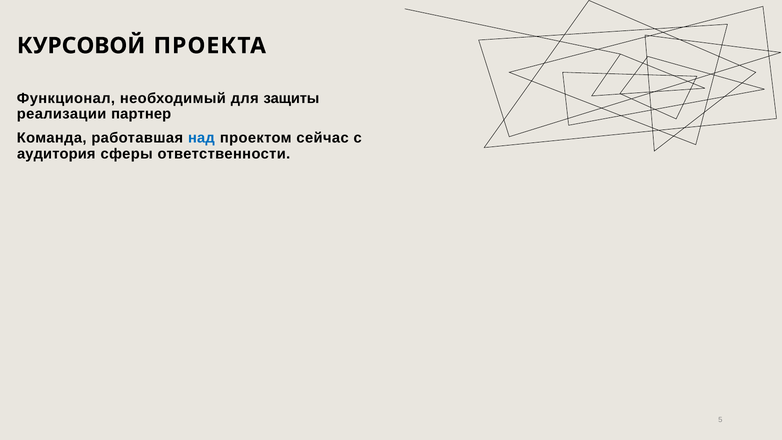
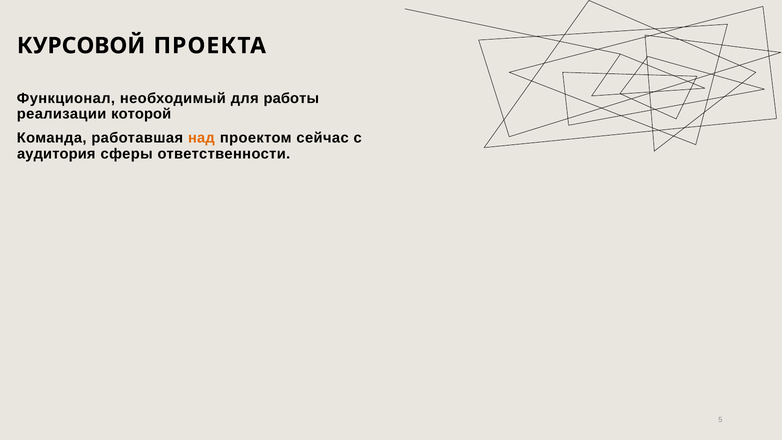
защиты: защиты -> работы (291, 98)
партнер: партнер -> которой (141, 114)
над colour: blue -> orange (201, 138)
